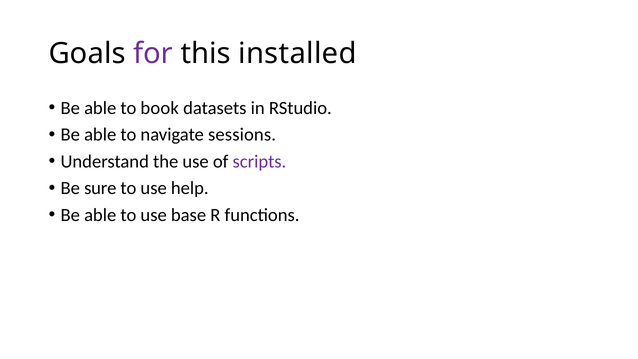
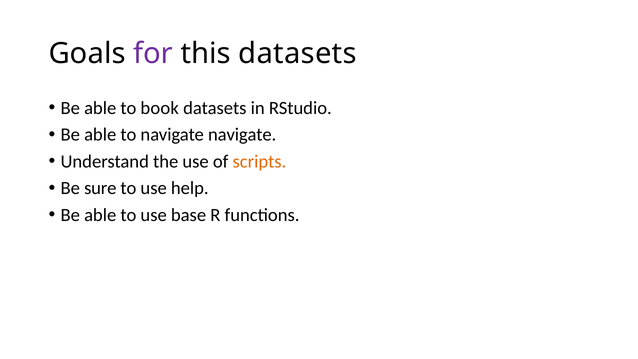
this installed: installed -> datasets (298, 54)
navigate sessions: sessions -> navigate (242, 135)
scripts colour: purple -> orange (259, 161)
